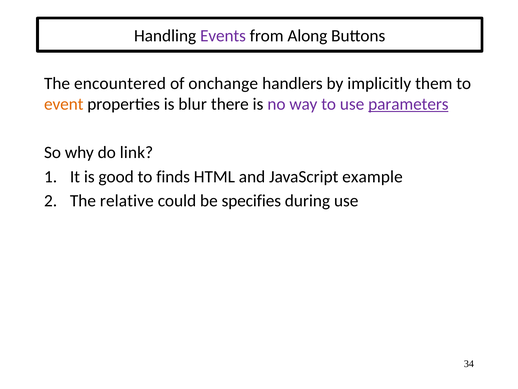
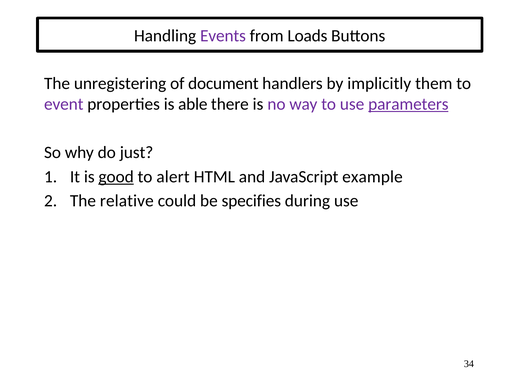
Along: Along -> Loads (307, 36)
encountered: encountered -> unregistering (120, 83)
onchange: onchange -> document (223, 83)
event colour: orange -> purple (64, 104)
blur: blur -> able (193, 104)
link: link -> just (137, 152)
good underline: none -> present (116, 176)
finds: finds -> alert (173, 176)
